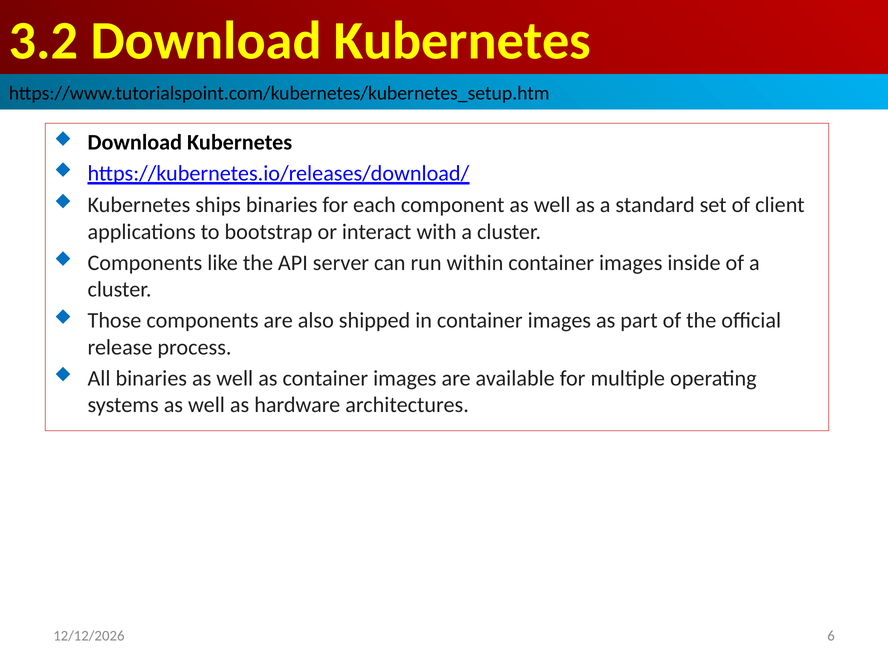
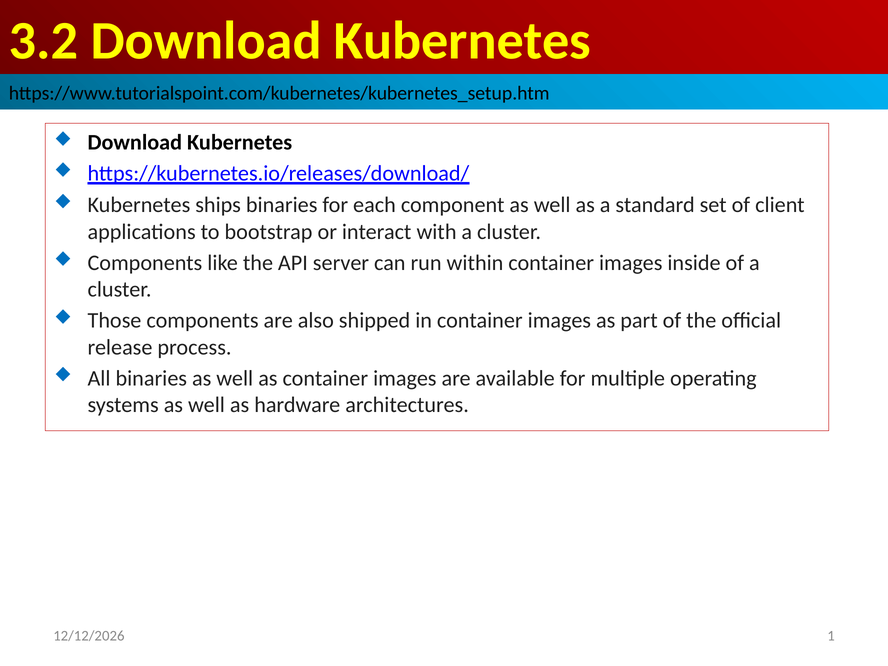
6: 6 -> 1 (831, 636)
